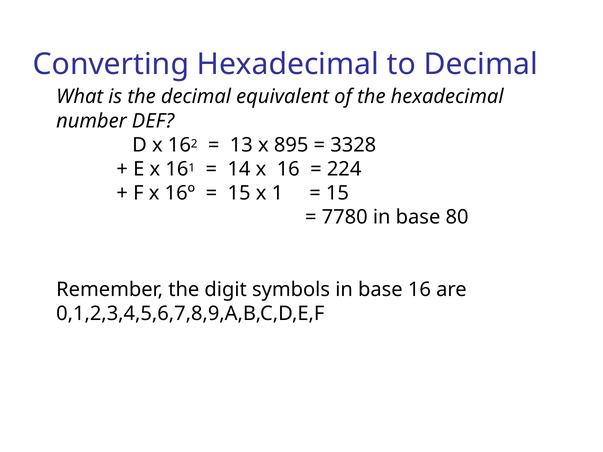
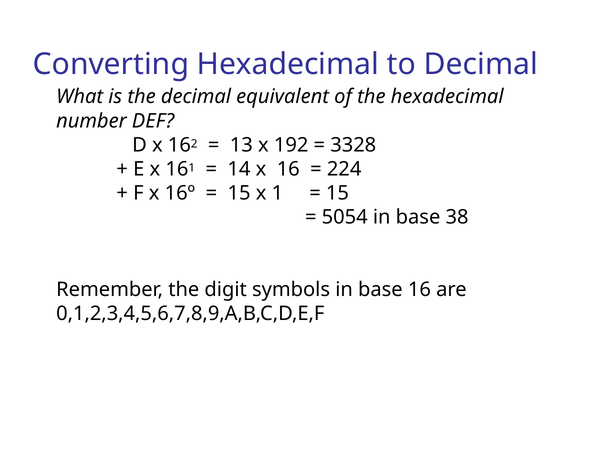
895: 895 -> 192 (291, 145)
7780: 7780 -> 5054 (345, 217)
80: 80 -> 38 (457, 217)
